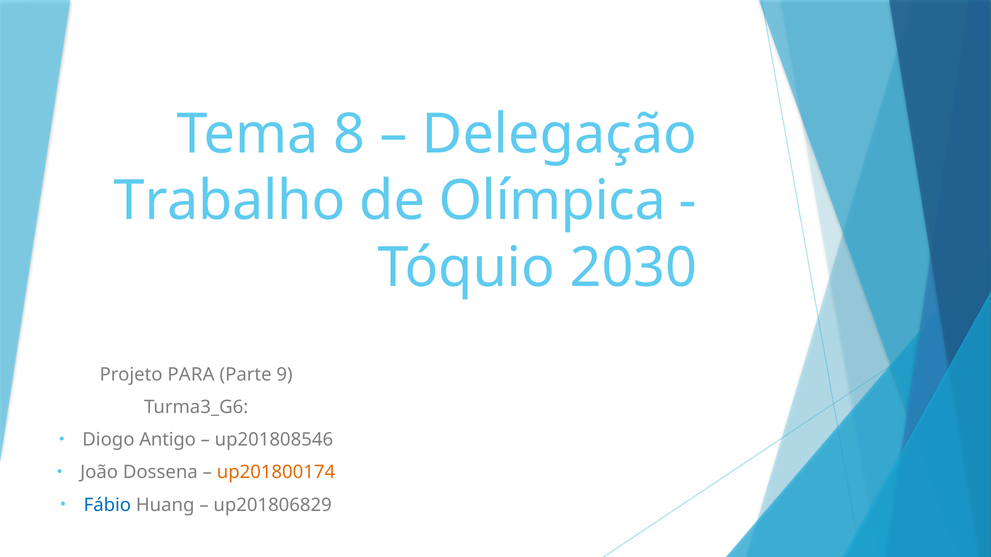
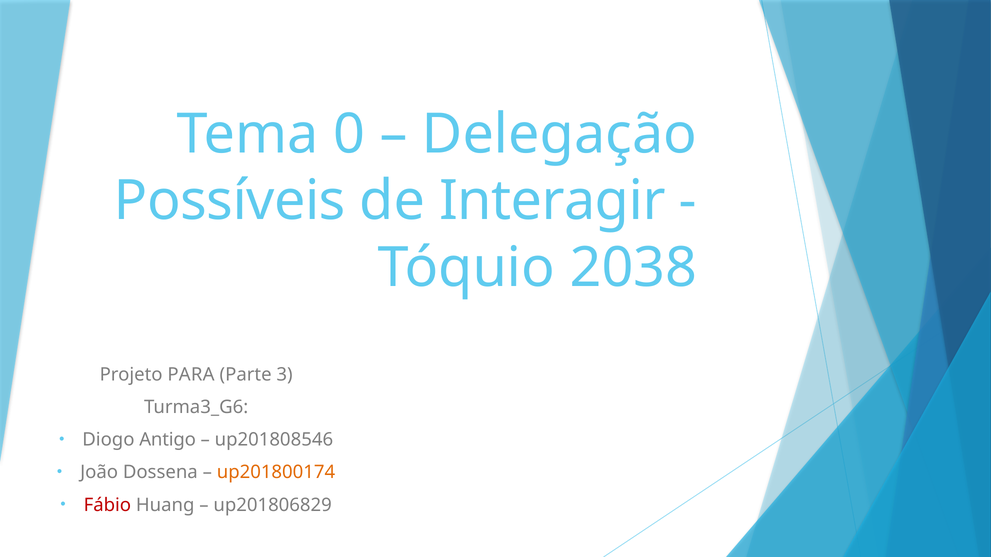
8: 8 -> 0 (349, 134)
Trabalho: Trabalho -> Possíveis (230, 201)
Olímpica: Olímpica -> Interagir (552, 201)
2030: 2030 -> 2038 (633, 268)
9: 9 -> 3 (284, 375)
Fábio colour: blue -> red (107, 505)
